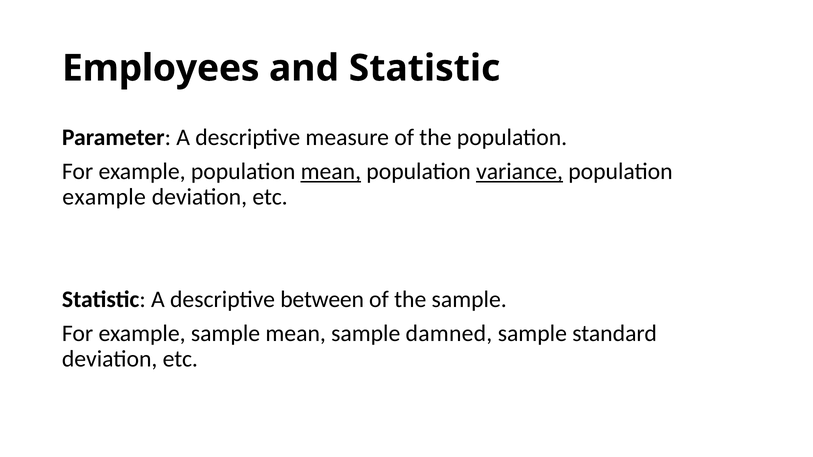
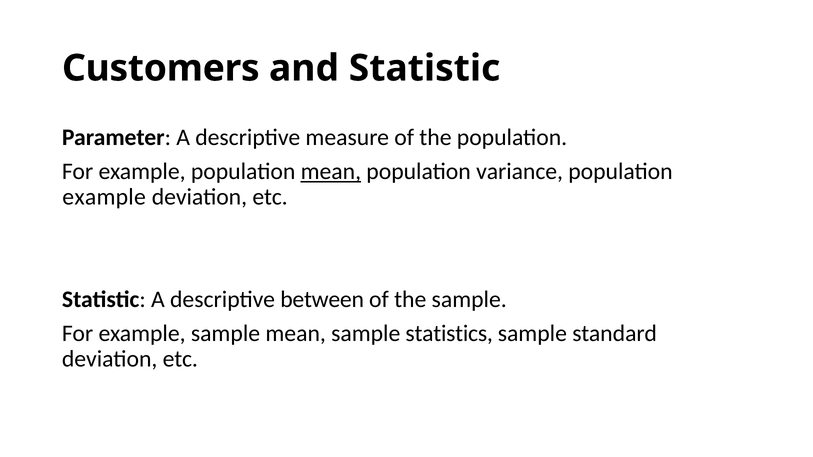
Employees: Employees -> Customers (161, 68)
variance underline: present -> none (520, 172)
damned: damned -> statistics (449, 334)
